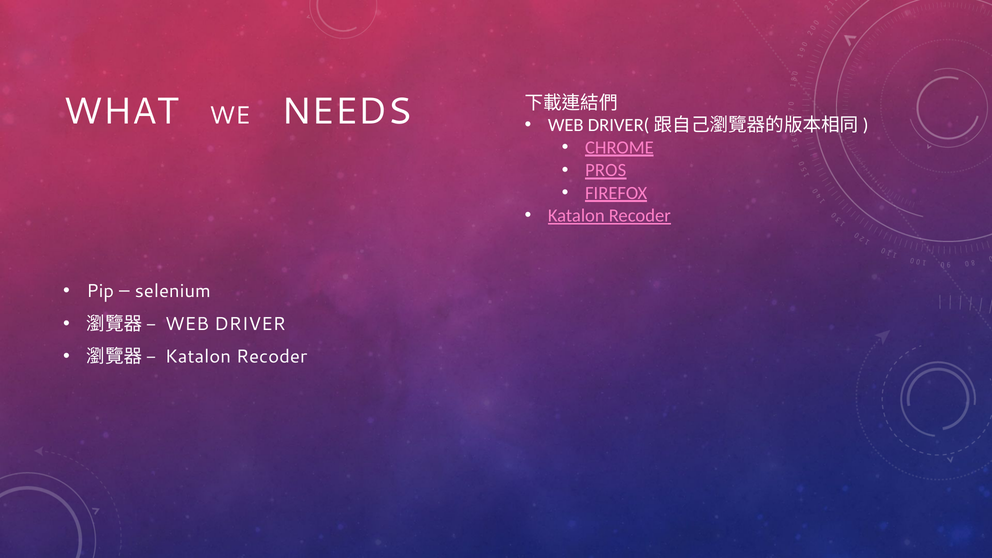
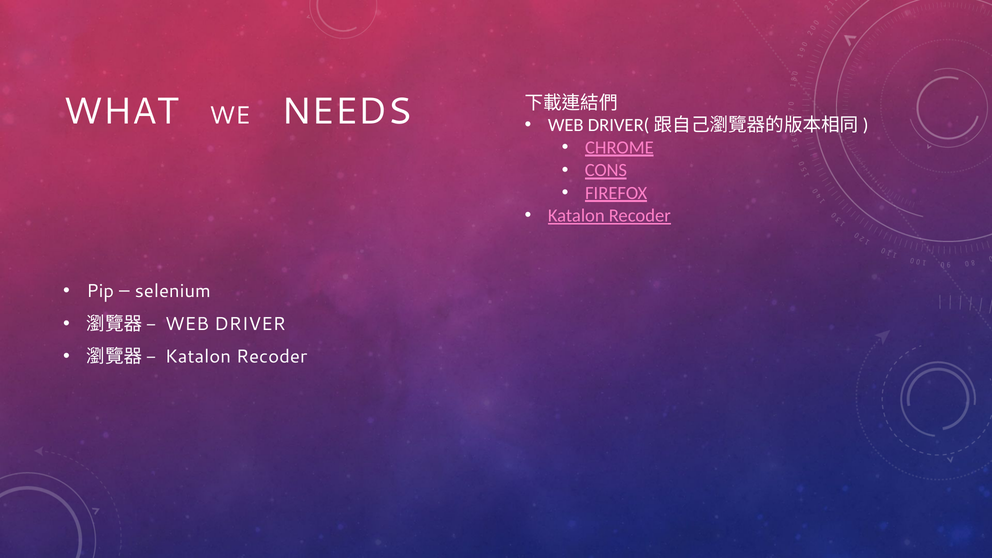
PROS: PROS -> CONS (606, 170)
